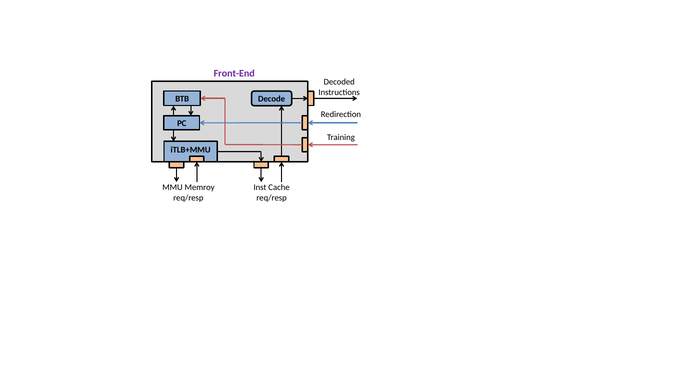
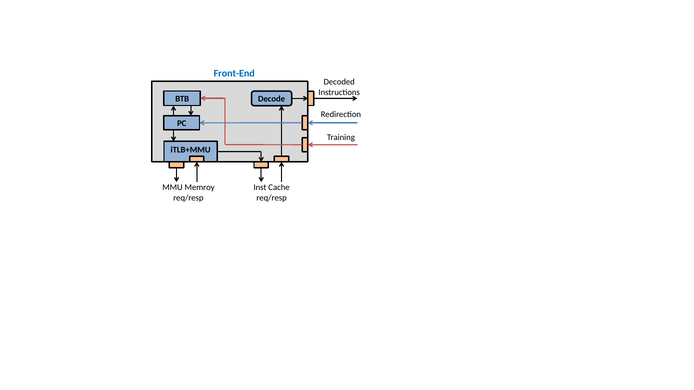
Front-End colour: purple -> blue (234, 73)
